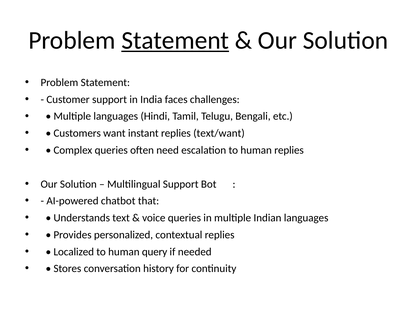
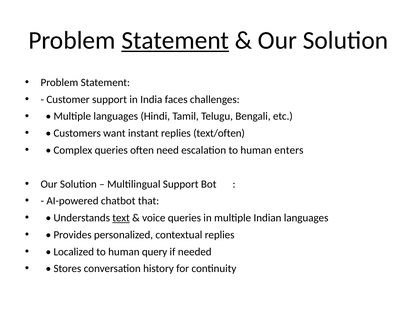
text/want: text/want -> text/often (219, 133)
human replies: replies -> enters (289, 150)
text underline: none -> present (121, 218)
